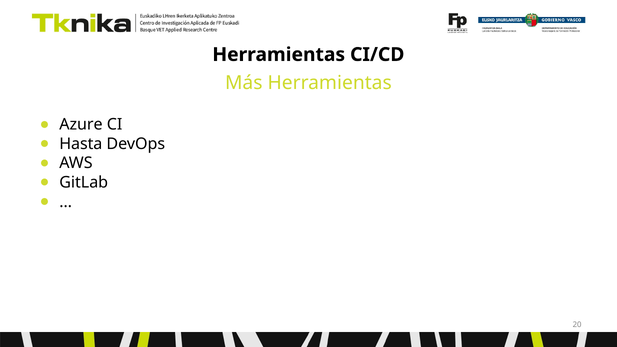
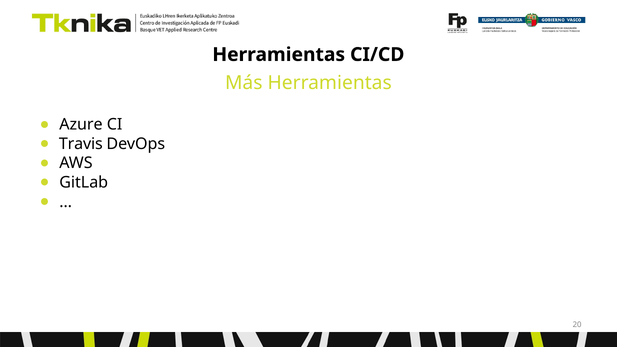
Hasta: Hasta -> Travis (81, 144)
